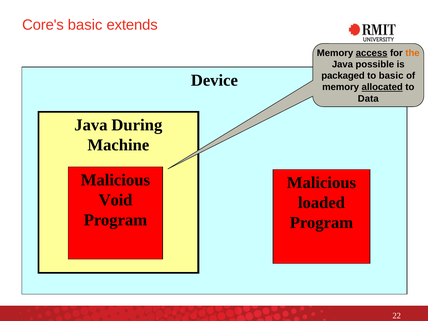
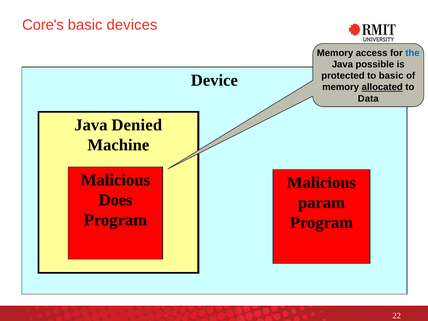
extends: extends -> devices (132, 25)
access underline: present -> none (372, 53)
the colour: orange -> blue (412, 53)
packaged: packaged -> protected (343, 76)
During: During -> Denied (137, 125)
Void: Void -> Does (116, 200)
loaded: loaded -> param (321, 203)
